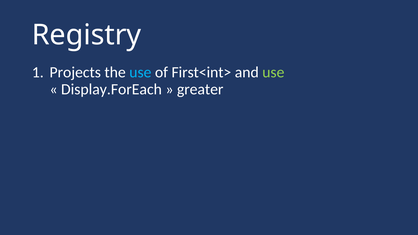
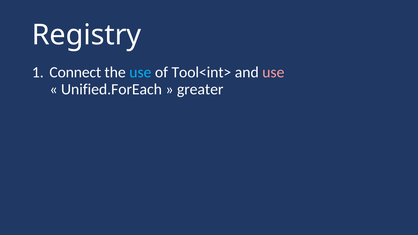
Projects: Projects -> Connect (75, 73)
First<int>: First<int> -> Tool<int> (201, 73)
use colour: light green -> pink (273, 73)
Display.ForEach: Display.ForEach -> Unified.ForEach (111, 89)
